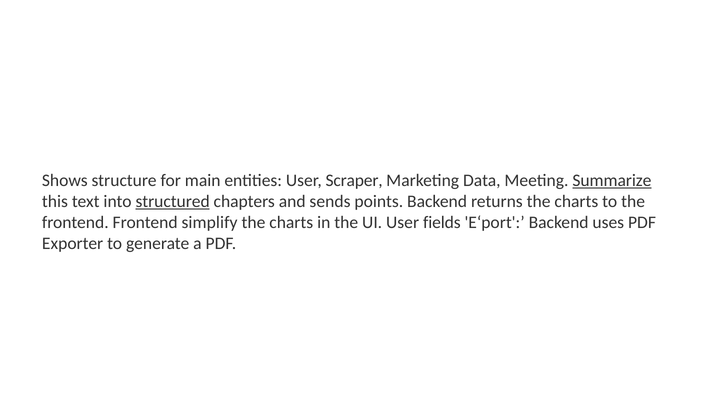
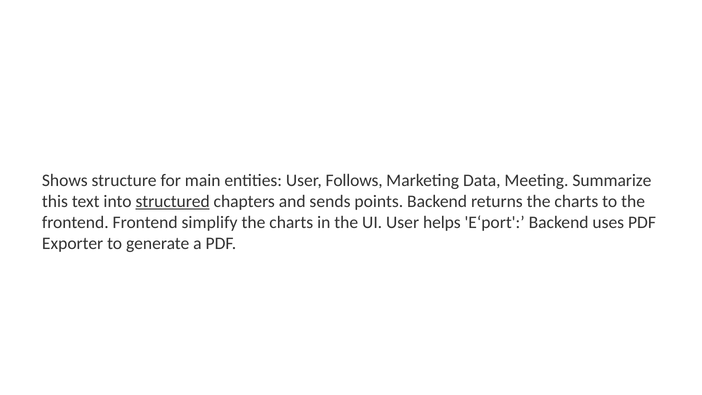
Scraper: Scraper -> Follows (354, 180)
Summarize underline: present -> none (612, 180)
fields: fields -> helps (442, 222)
